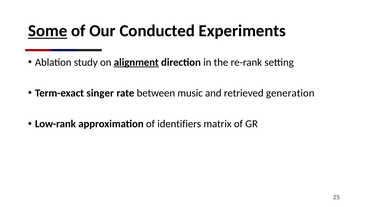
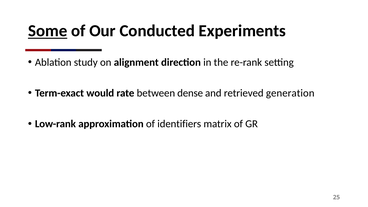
alignment underline: present -> none (136, 62)
singer: singer -> would (100, 93)
music: music -> dense (190, 93)
